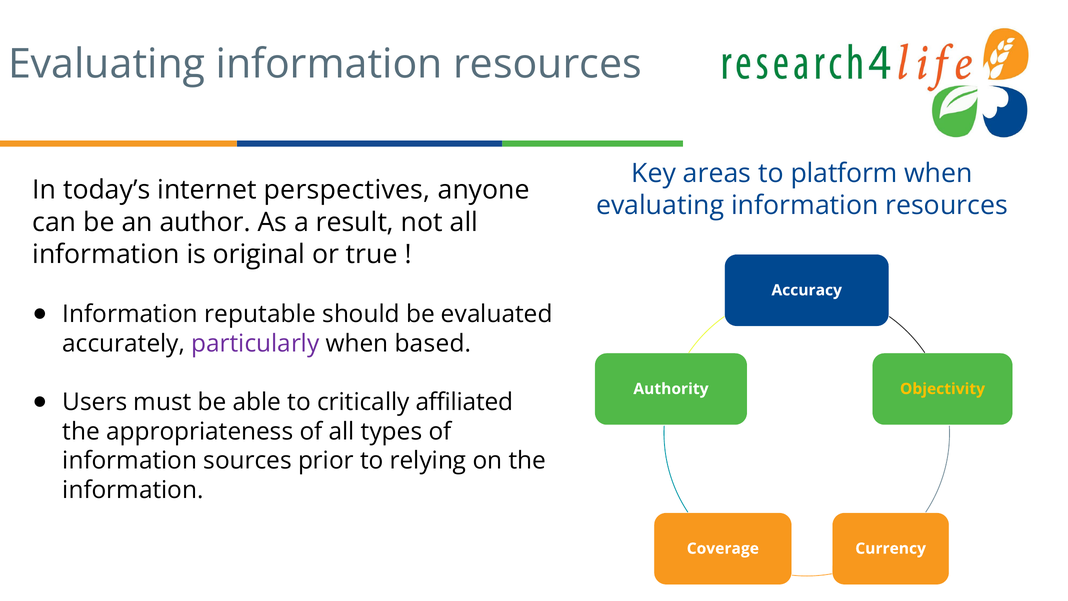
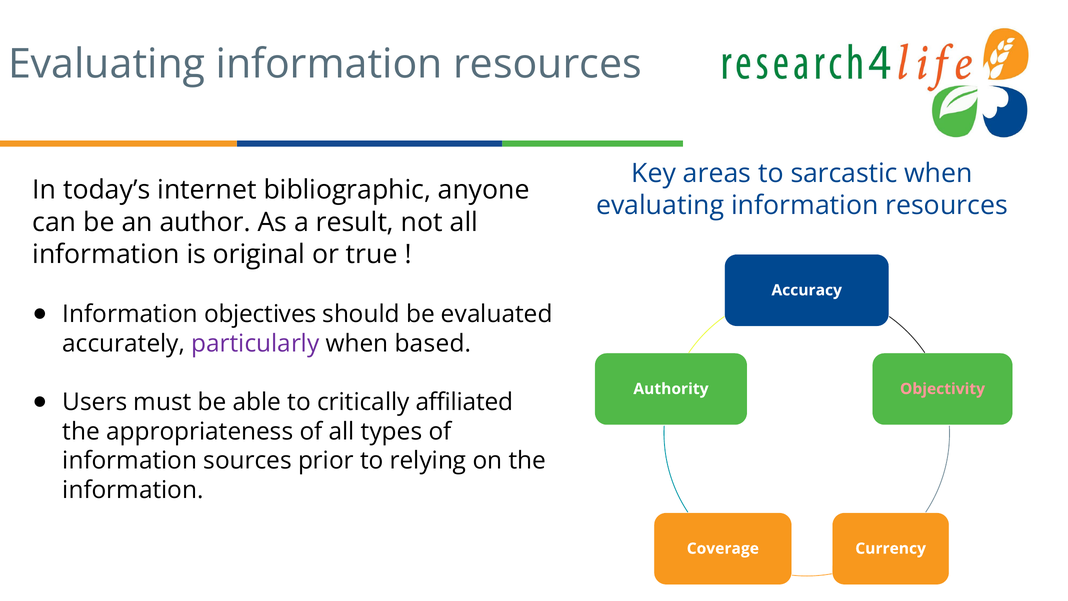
platform: platform -> sarcastic (844, 173)
perspectives: perspectives -> bibliographic (347, 190)
reputable: reputable -> objectives (260, 314)
Objectivity colour: yellow -> pink (942, 389)
